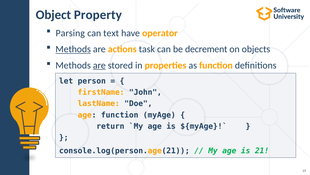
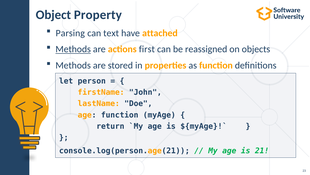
operator: operator -> attached (160, 33)
task: task -> first (147, 49)
decrement: decrement -> reassigned (206, 49)
are underline: present -> none (99, 65)
